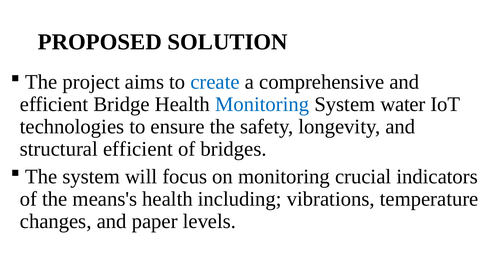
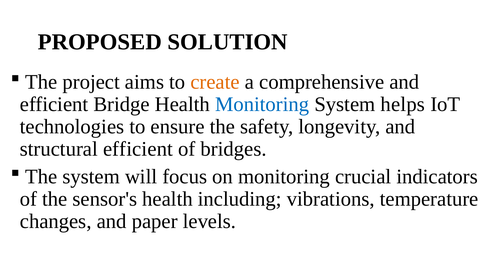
create colour: blue -> orange (215, 82)
water: water -> helps (403, 104)
means's: means's -> sensor's (105, 199)
